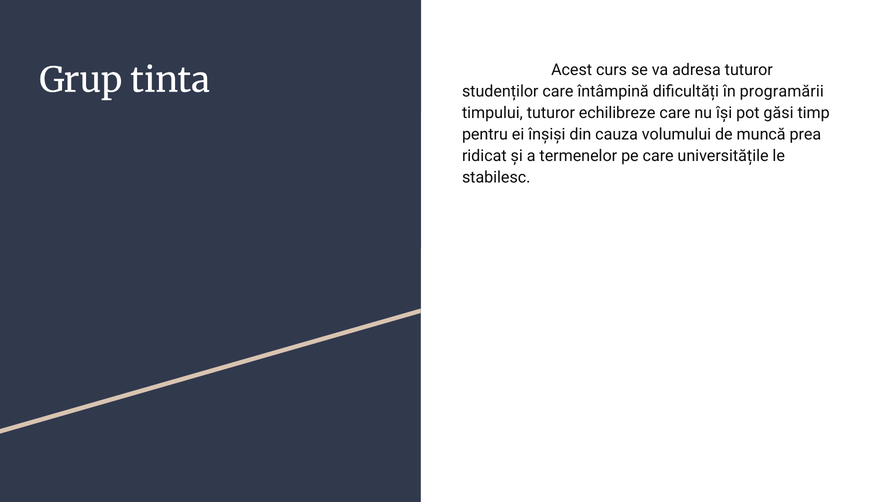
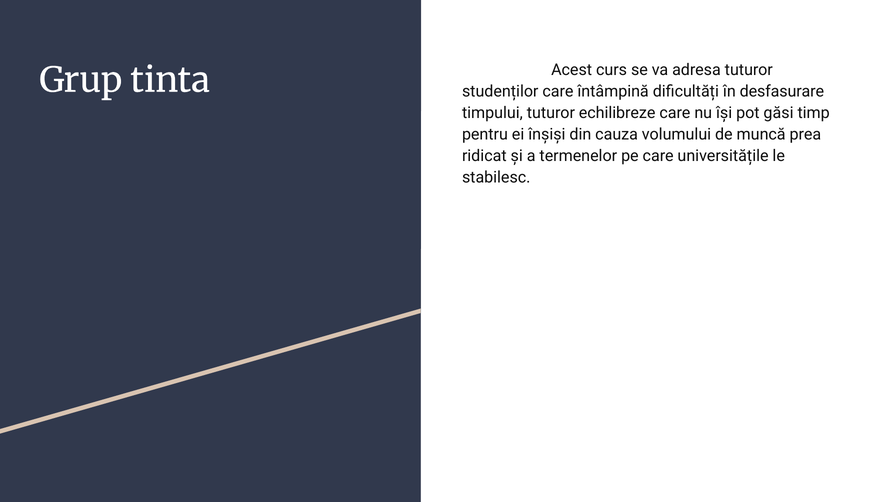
programării: programării -> desfasurare (782, 92)
